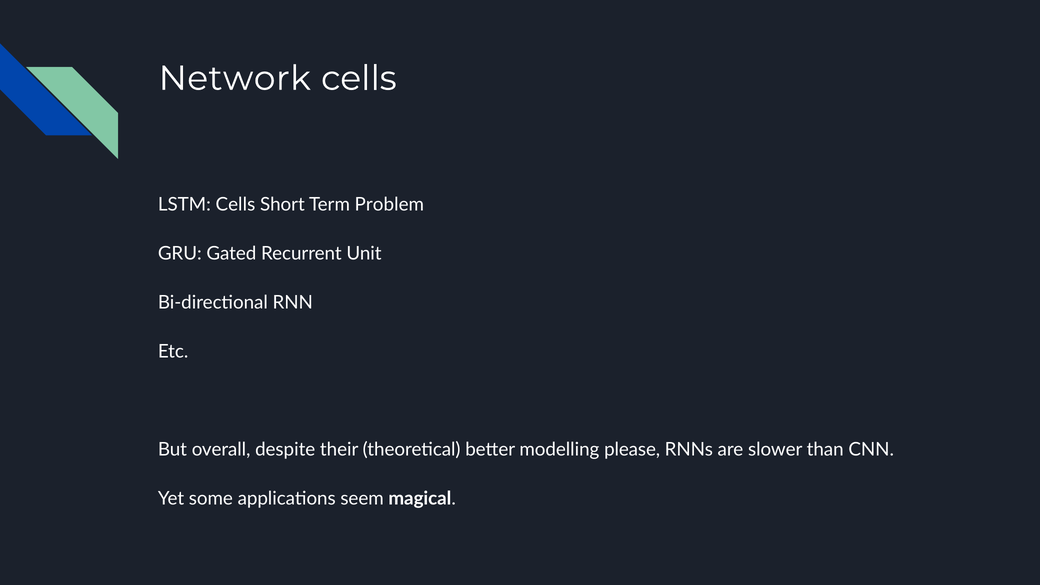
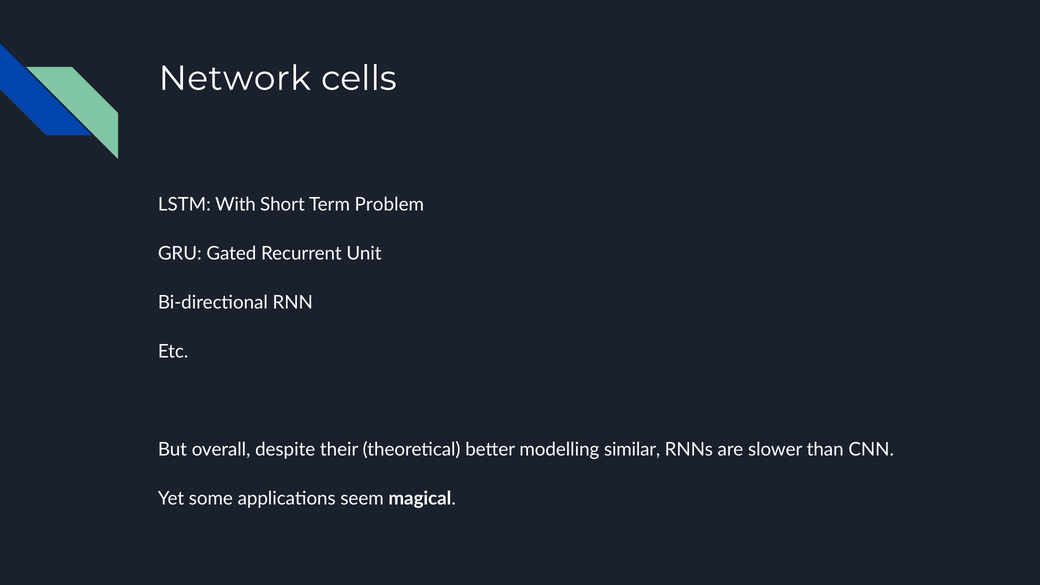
LSTM Cells: Cells -> With (236, 205)
please: please -> similar (632, 450)
